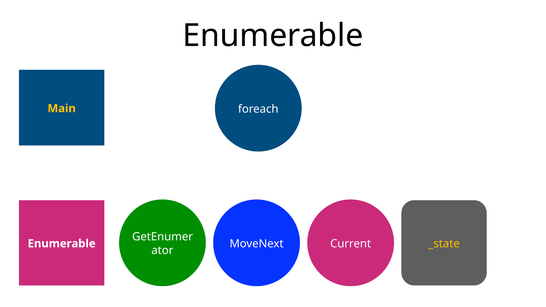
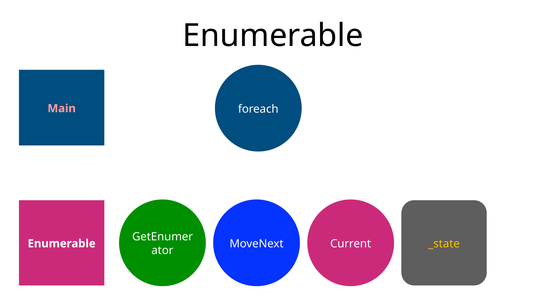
Main colour: yellow -> pink (62, 108)
